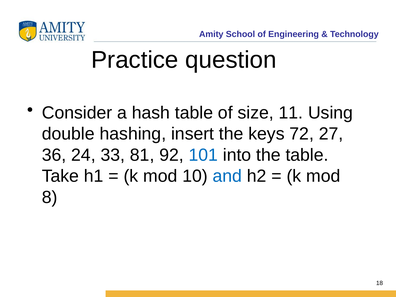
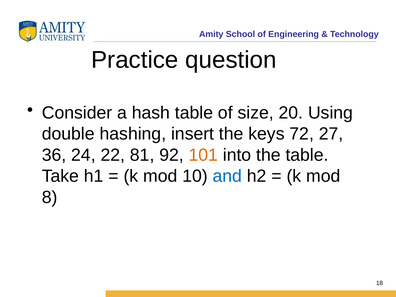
11: 11 -> 20 (291, 113)
33: 33 -> 22 (113, 155)
101 colour: blue -> orange (203, 155)
